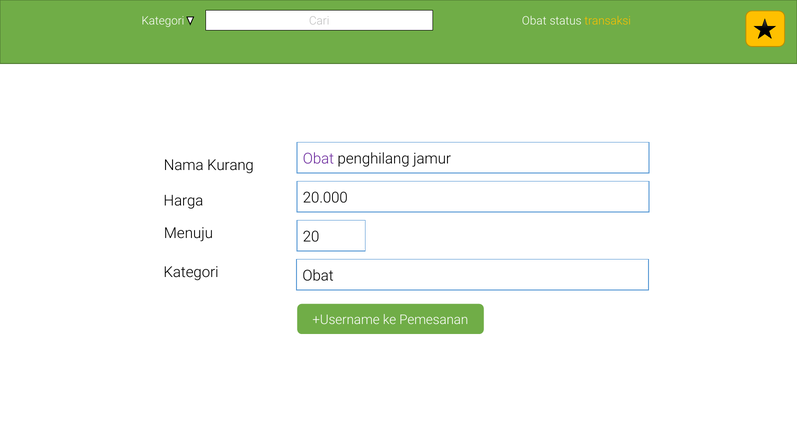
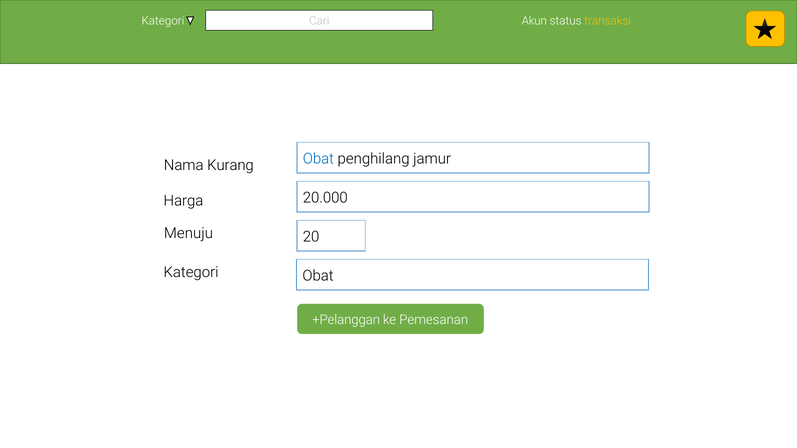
Kategori Obat: Obat -> Akun (534, 21)
Obat colour: purple -> blue (318, 159)
+Username: +Username -> +Pelanggan (346, 320)
